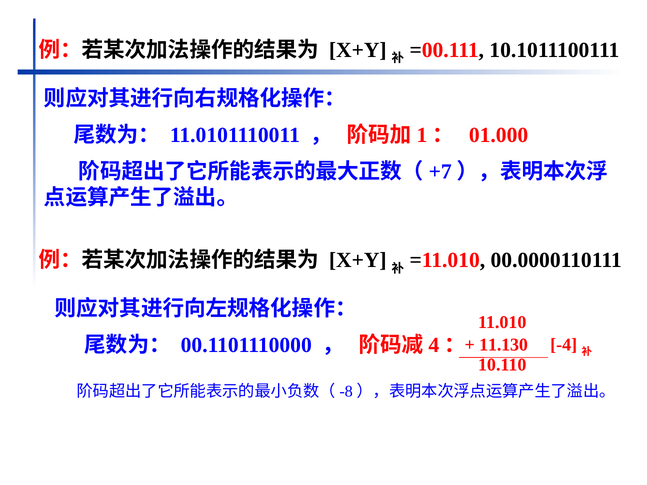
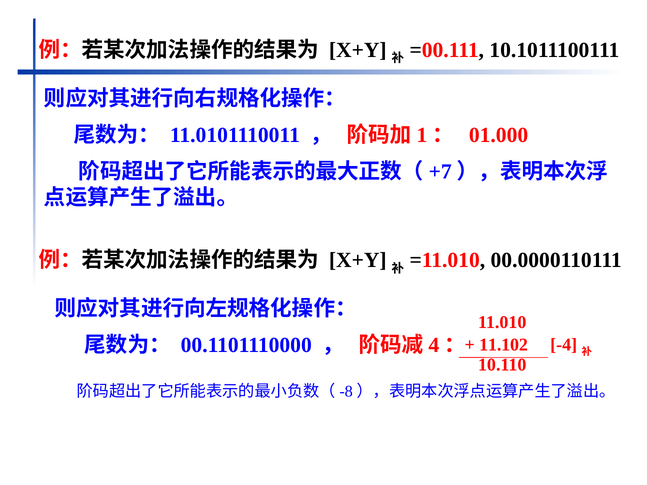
11.130: 11.130 -> 11.102 (504, 345)
